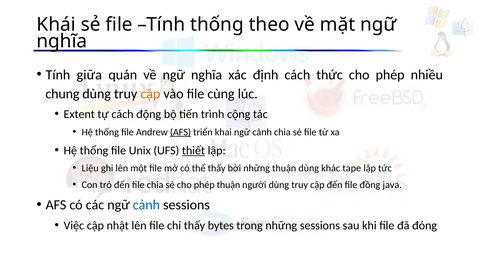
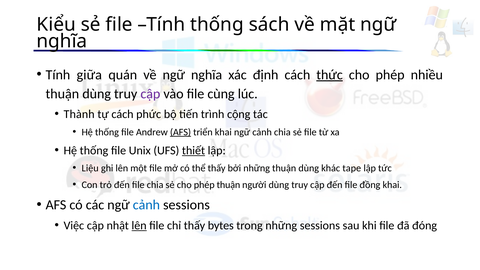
Khái: Khái -> Kiểu (56, 25)
theo: theo -> sách (269, 25)
thức underline: none -> present (330, 75)
chung: chung -> thuận (62, 94)
cập colour: orange -> purple (150, 94)
Extent: Extent -> Thành (79, 114)
động: động -> phức (149, 114)
đồng java: java -> khai (392, 185)
lên underline: none -> present (139, 225)
